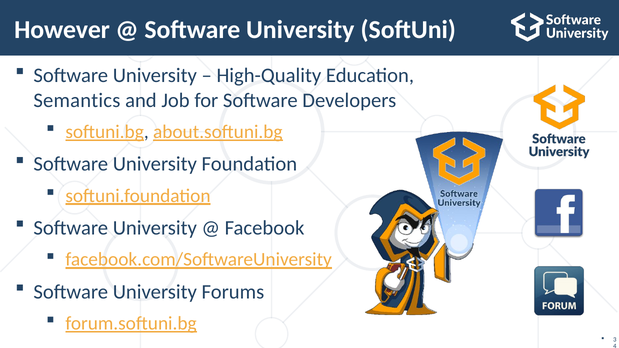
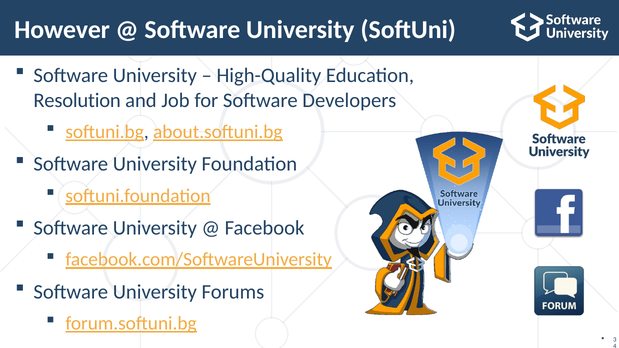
Semantics: Semantics -> Resolution (77, 100)
